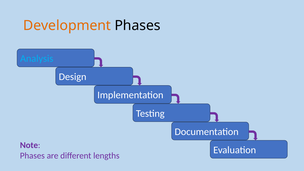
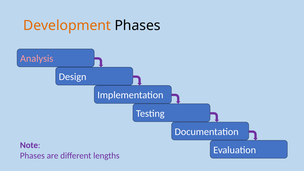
Analysis colour: light blue -> pink (37, 59)
